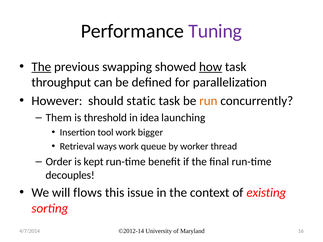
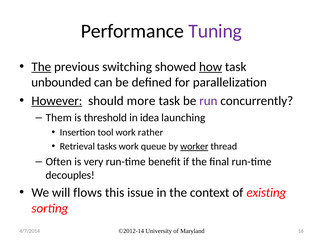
swapping: swapping -> switching (127, 67)
throughput: throughput -> unbounded (61, 82)
However underline: none -> present (57, 101)
static: static -> more (141, 101)
run colour: orange -> purple (208, 101)
bigger: bigger -> rather (150, 133)
ways: ways -> tasks (107, 147)
worker underline: none -> present (194, 147)
Order: Order -> Often (59, 162)
kept: kept -> very (94, 162)
